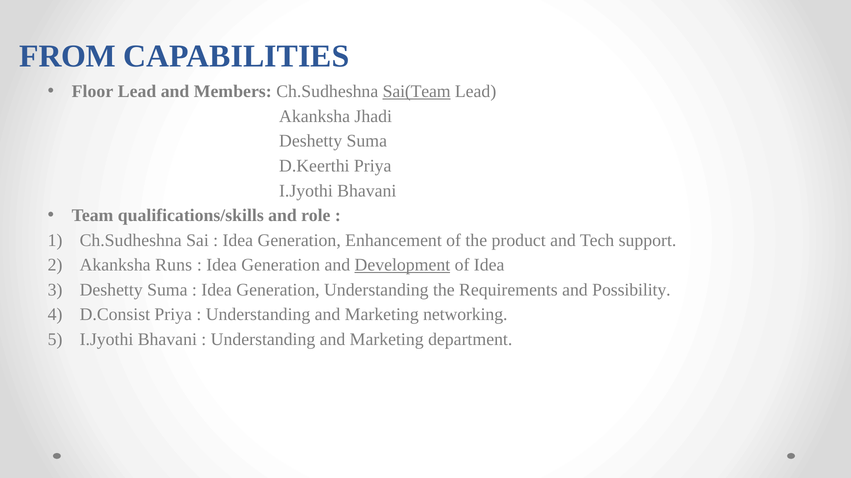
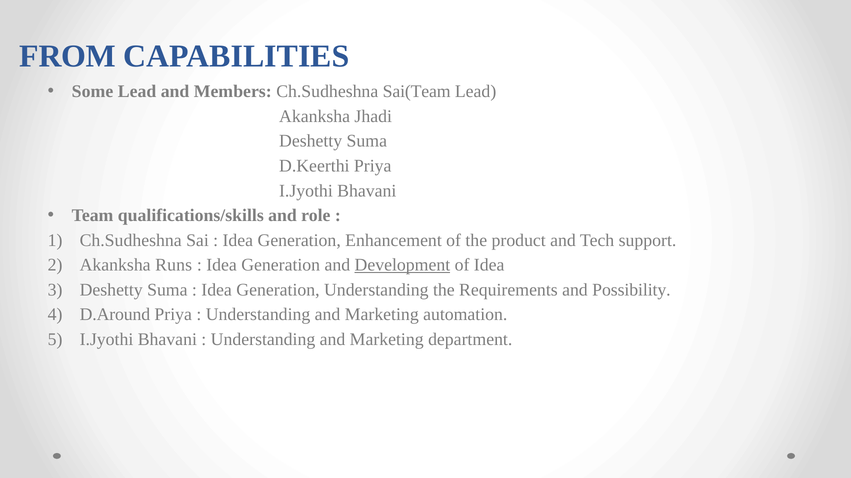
Floor: Floor -> Some (92, 92)
Sai(Team underline: present -> none (417, 92)
D.Consist: D.Consist -> D.Around (115, 315)
networking: networking -> automation (465, 315)
